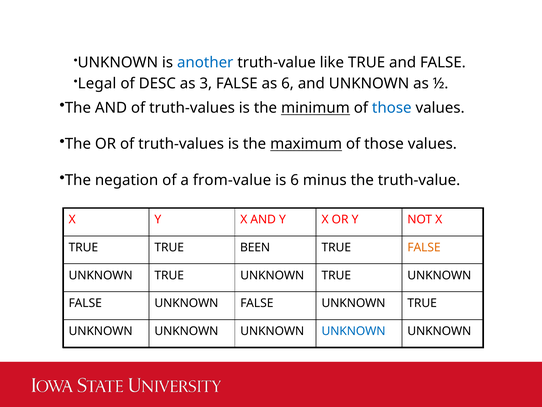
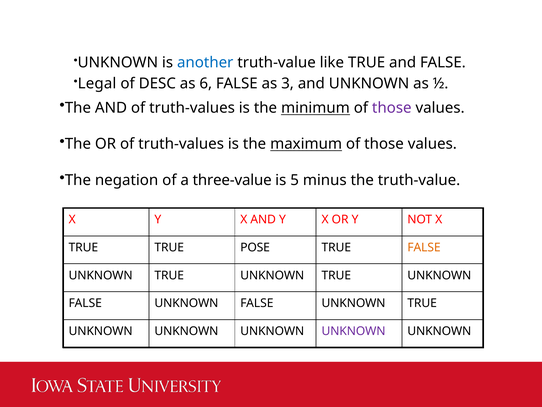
3: 3 -> 6 (206, 84)
as 6: 6 -> 3 (288, 84)
those colour: blue -> purple (392, 108)
from-value: from-value -> three-value (232, 180)
is 6: 6 -> 5 (295, 180)
BEEN: BEEN -> POSE (255, 247)
UNKNOWN colour: blue -> purple (354, 331)
